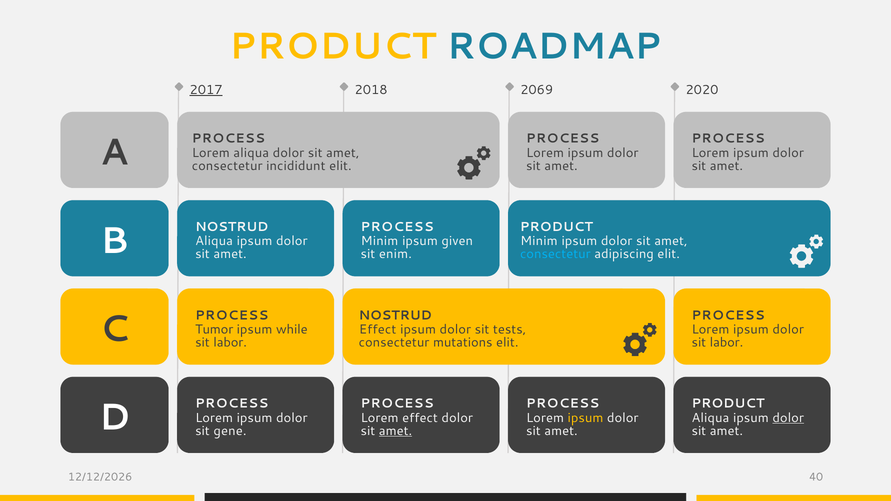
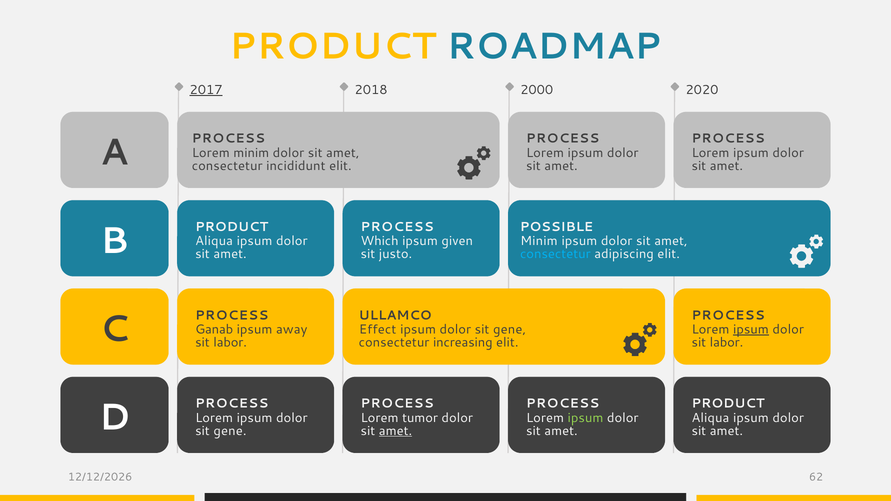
2069: 2069 -> 2000 (537, 90)
Lorem aliqua: aliqua -> minim (251, 153)
NOSTRUD: NOSTRUD -> PRODUCT (232, 227)
PRODUCT: PRODUCT -> POSSIBLE (557, 227)
Minim: Minim -> Which (380, 241)
enim: enim -> justo (396, 254)
NOSTRUD: NOSTRUD -> ULLAMCO (395, 315)
Tumor: Tumor -> Ganab (214, 330)
while: while -> away (292, 330)
tests: tests -> gene (510, 330)
ipsum underline: none -> present (751, 330)
mutations: mutations -> increasing (463, 343)
Lorem effect: effect -> tumor (420, 418)
ipsum colour: yellow -> light green (585, 418)
dolor underline: present -> none (788, 418)
40: 40 -> 62 (816, 477)
